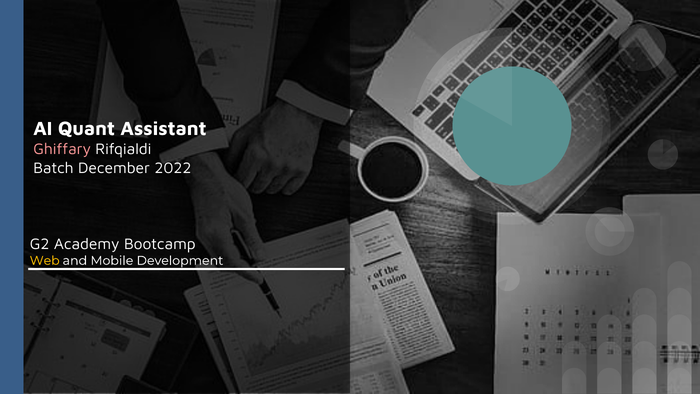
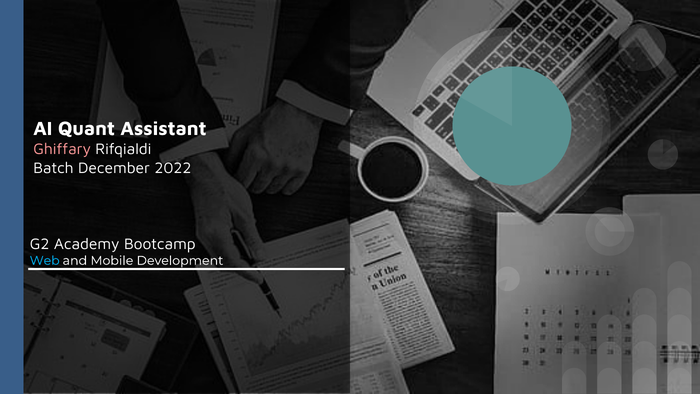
Web colour: yellow -> light blue (45, 260)
